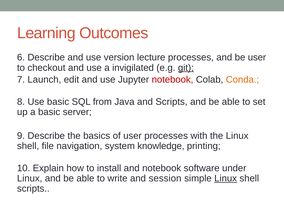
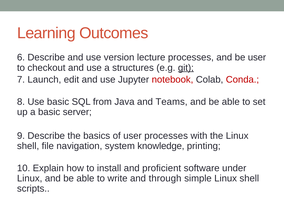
invigilated: invigilated -> structures (133, 68)
Conda colour: orange -> red (242, 80)
and Scripts: Scripts -> Teams (172, 102)
and notebook: notebook -> proficient (162, 168)
session: session -> through (165, 178)
Linux underline: present -> none (226, 178)
